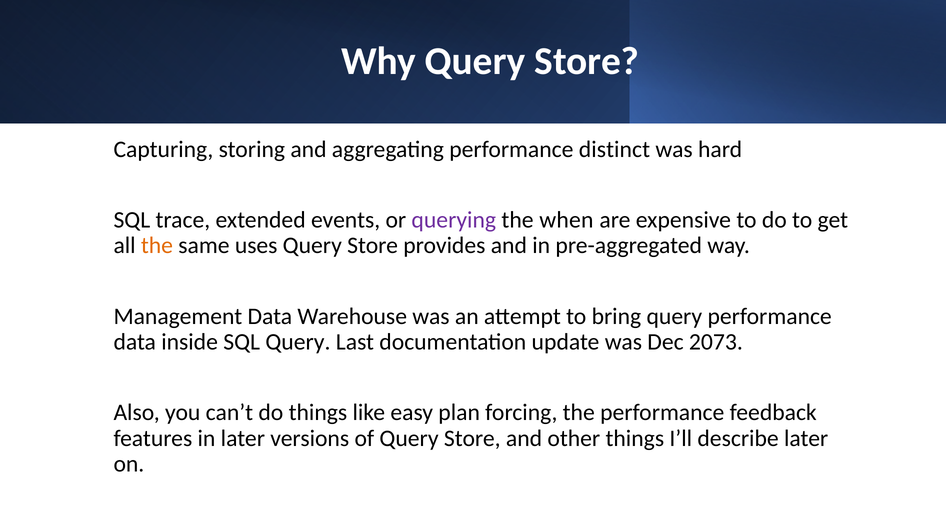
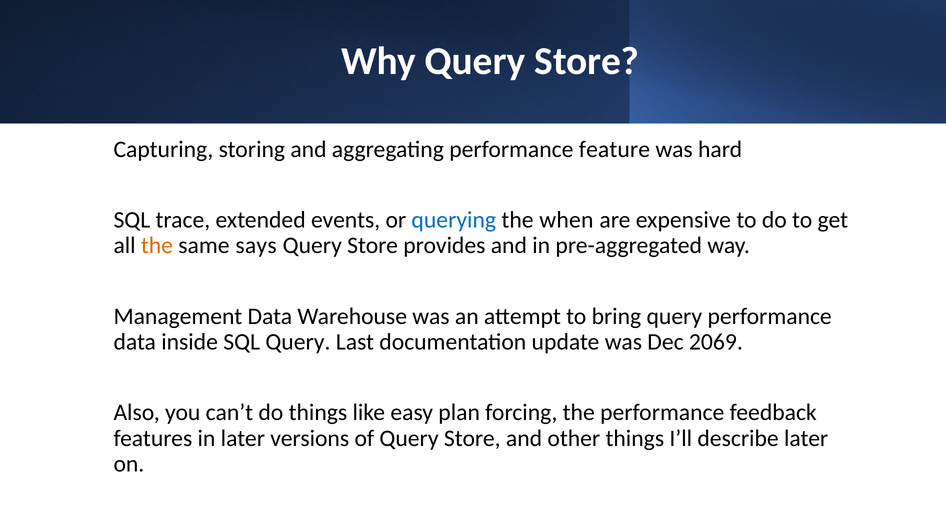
distinct: distinct -> feature (614, 149)
querying colour: purple -> blue (454, 220)
uses: uses -> says (256, 246)
2073: 2073 -> 2069 (716, 342)
